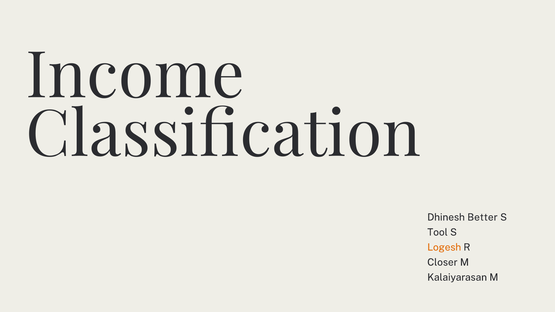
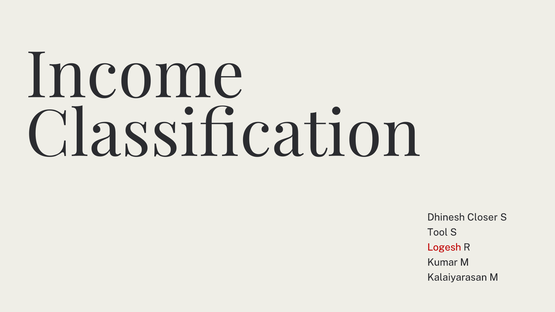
Better: Better -> Closer (482, 217)
Logesh colour: orange -> red (444, 247)
Closer: Closer -> Kumar (442, 262)
